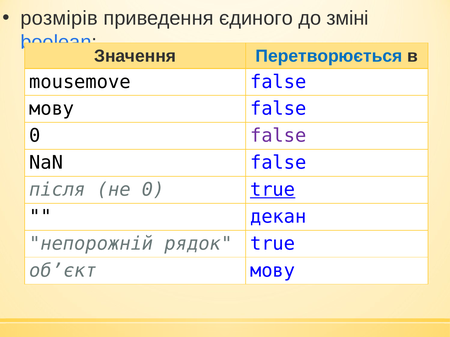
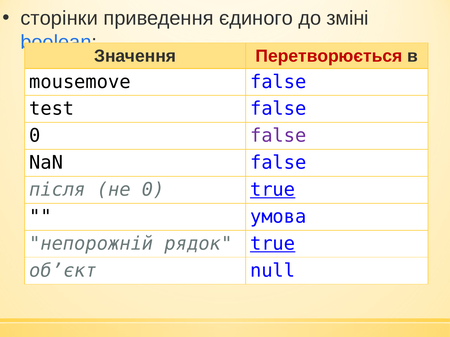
розмірів: розмірів -> сторінки (59, 18)
Перетворюється colour: blue -> red (329, 56)
мову: мову -> test (52, 109)
декан: декан -> умова (278, 217)
true underline: none -> present (273, 244)
об’єкт мову: мову -> null (273, 271)
